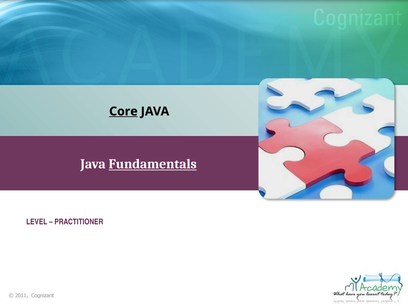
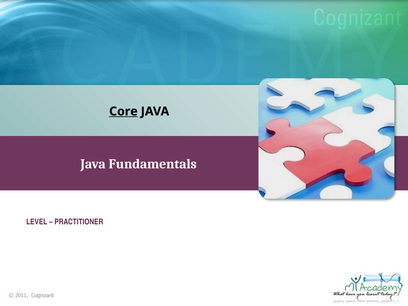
Fundamentals underline: present -> none (153, 164)
